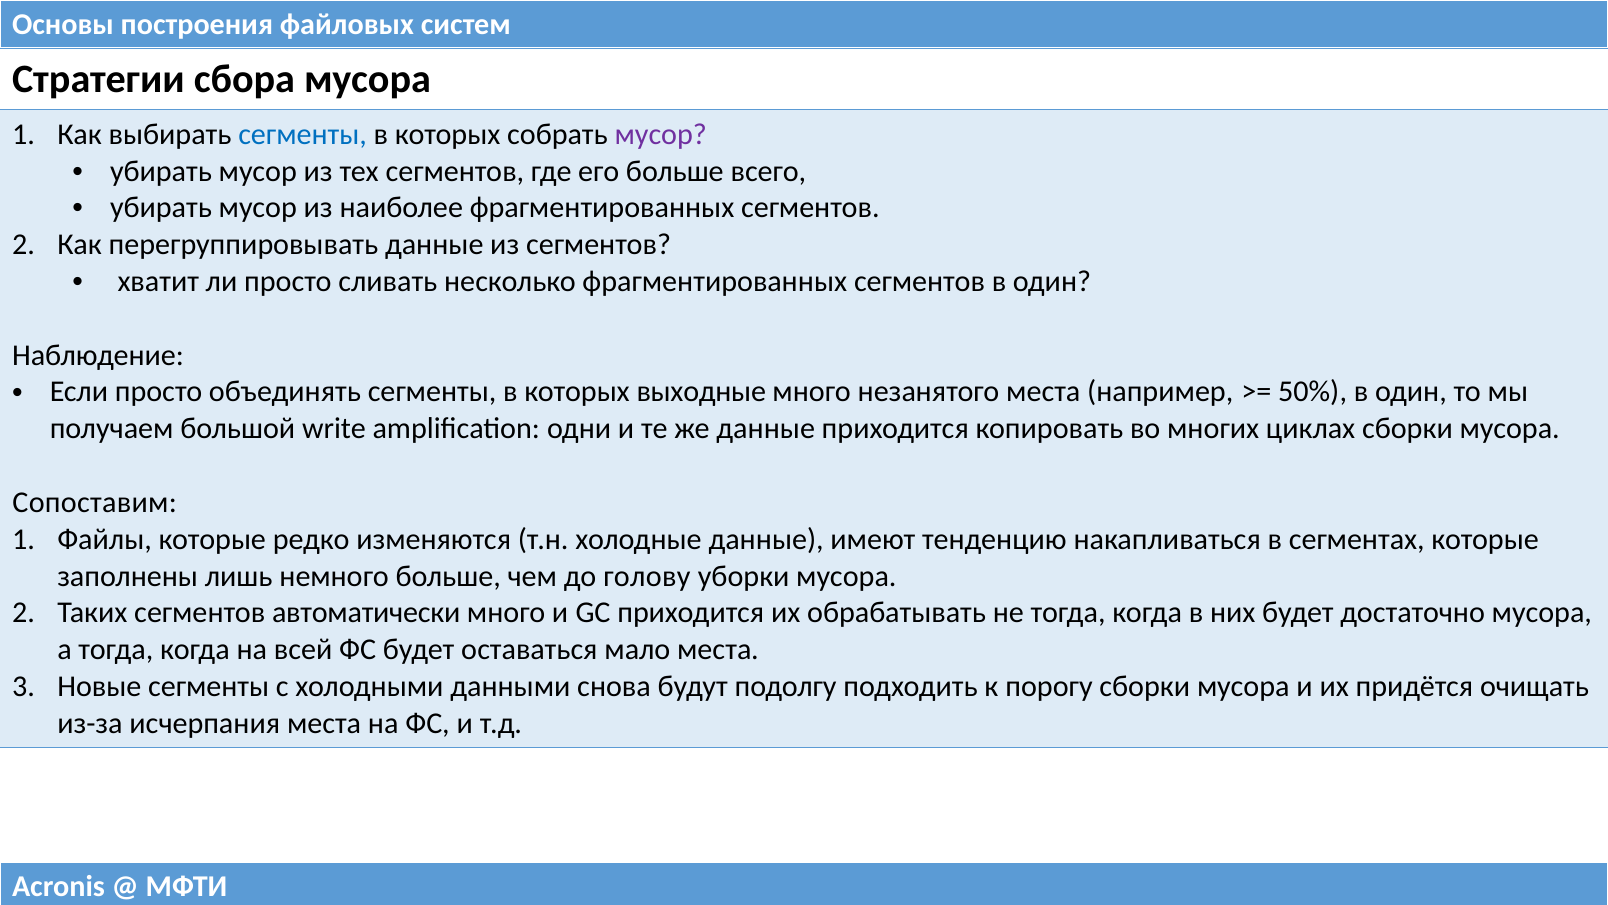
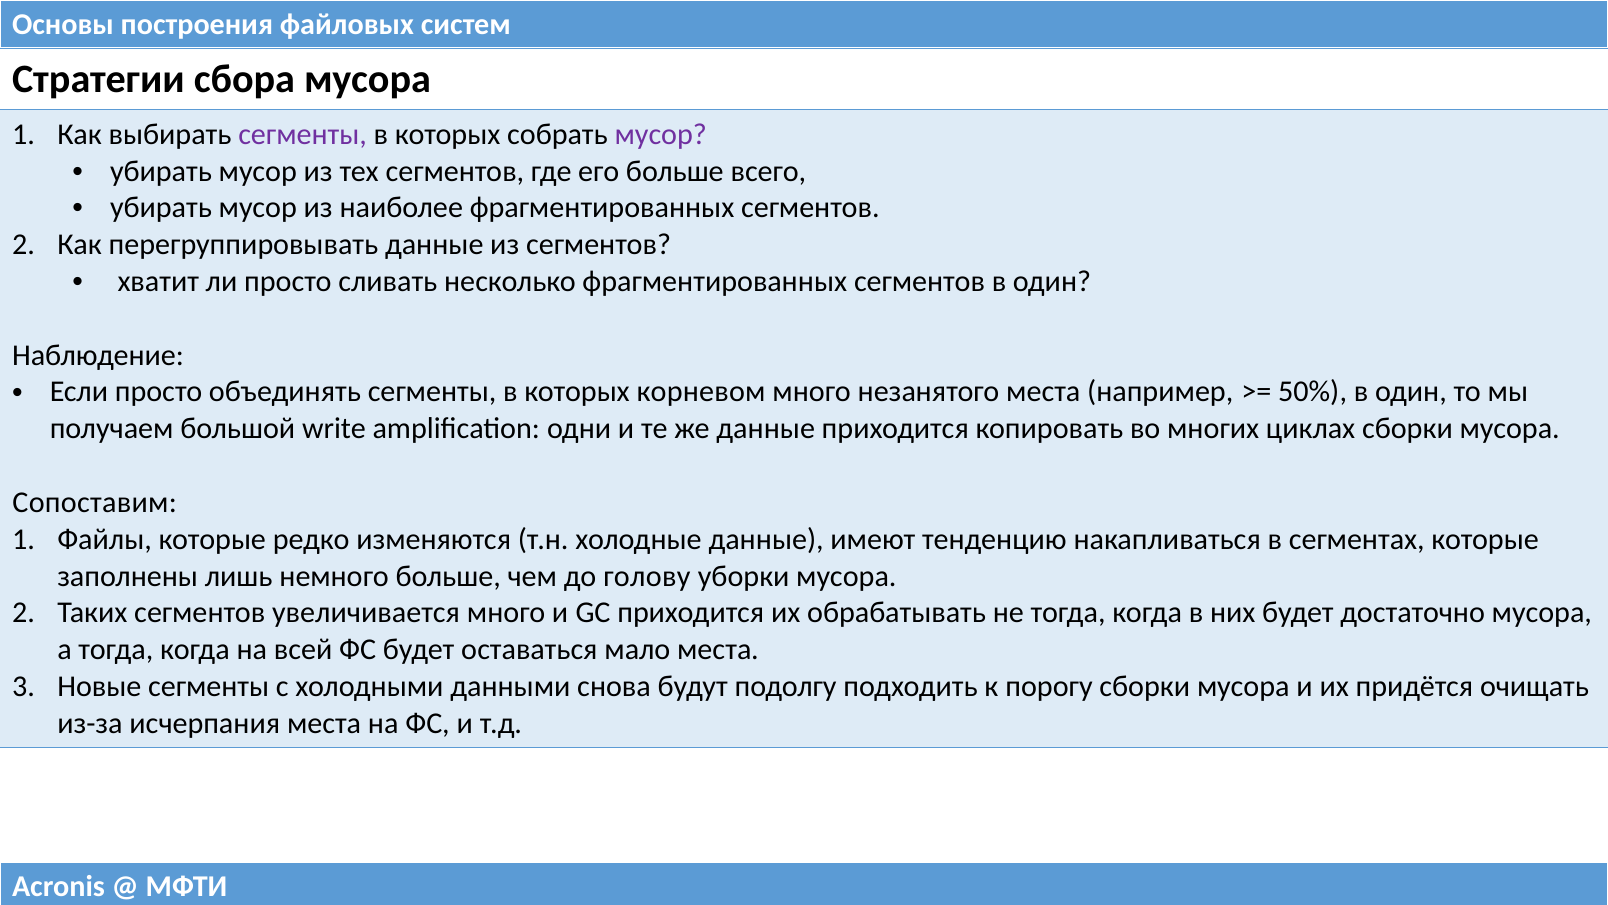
сегменты colour: blue -> purple (303, 134)
выходные: выходные -> корневом (701, 392)
автоматически: автоматически -> увеличивается (366, 613)
